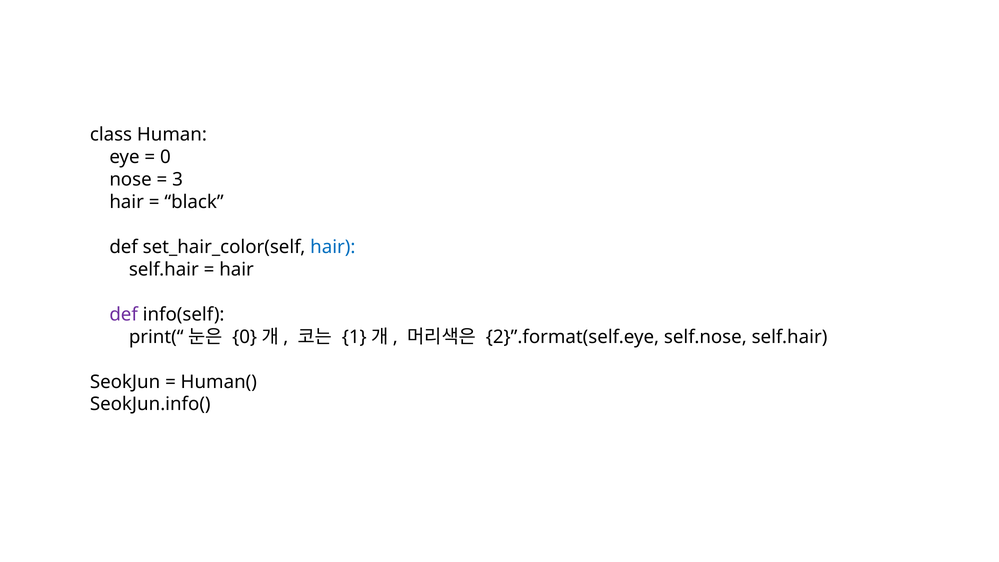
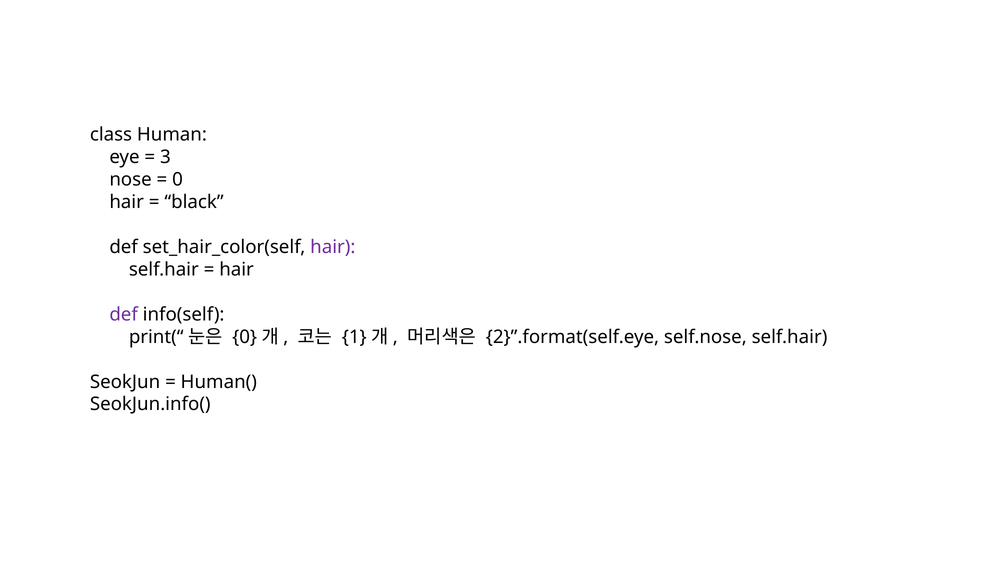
0: 0 -> 3 (165, 157)
3: 3 -> 0 (177, 179)
hair colour: blue -> purple (333, 247)
